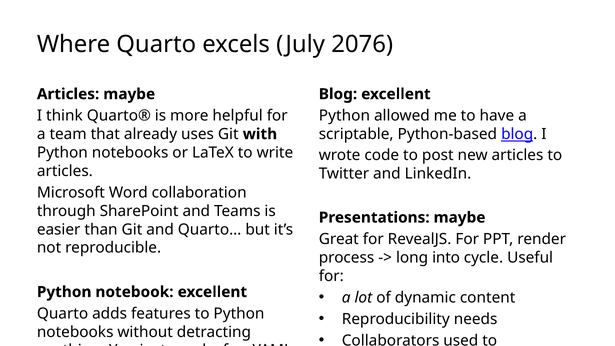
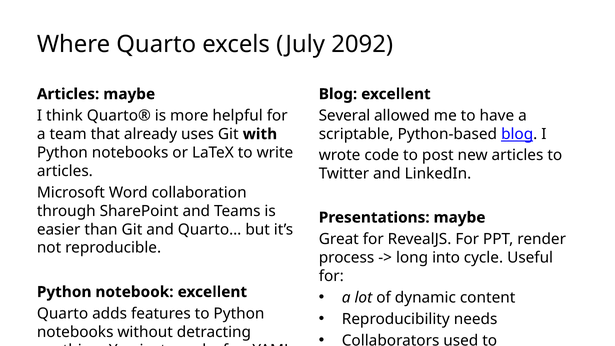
2076: 2076 -> 2092 (362, 44)
Python: Python -> Several (345, 116)
